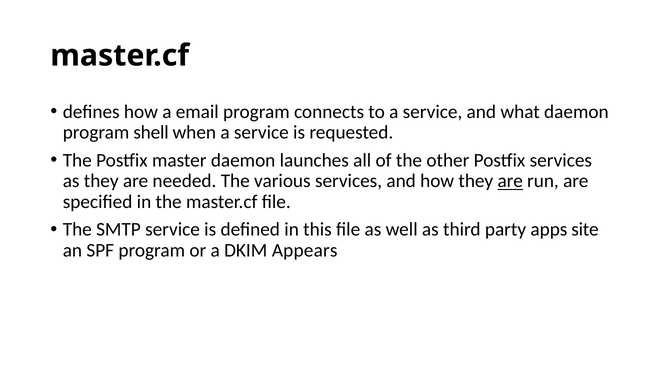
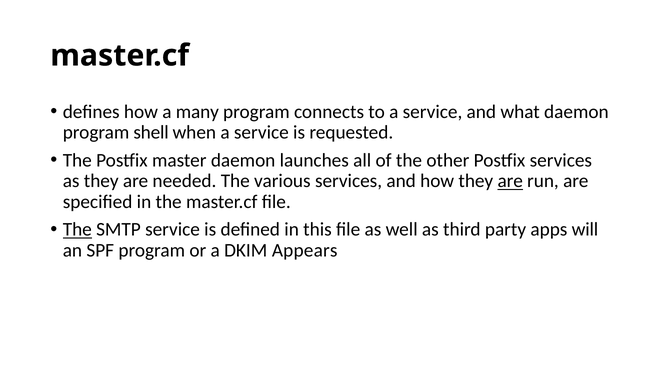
email: email -> many (197, 112)
The underline: none -> present (77, 229)
site: site -> will (585, 229)
